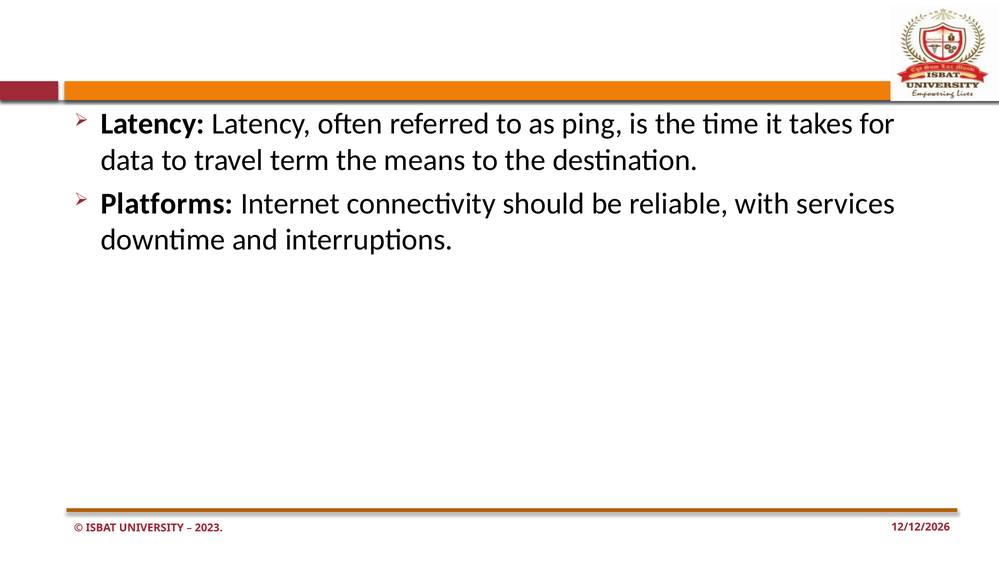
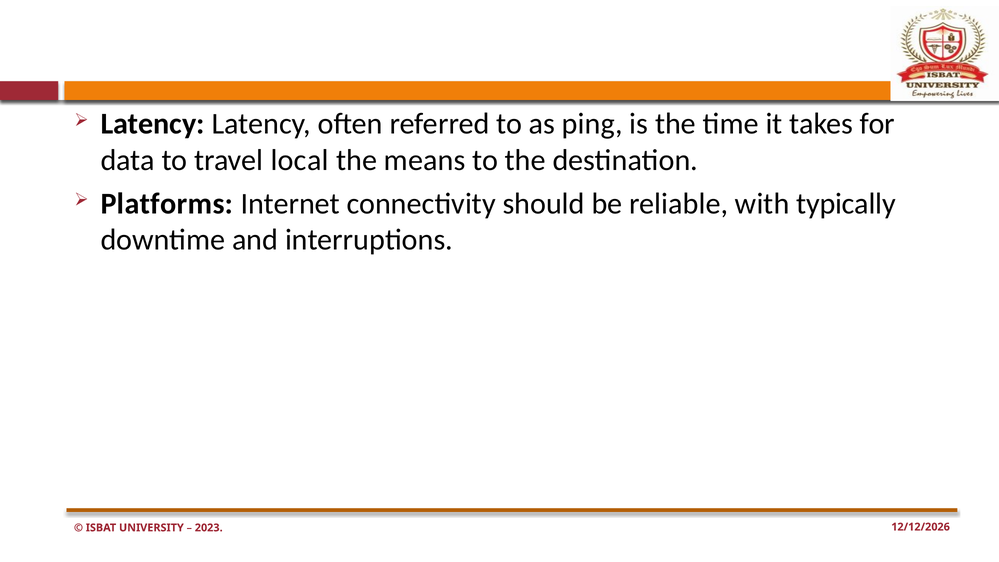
term: term -> local (300, 160)
services: services -> typically (846, 204)
